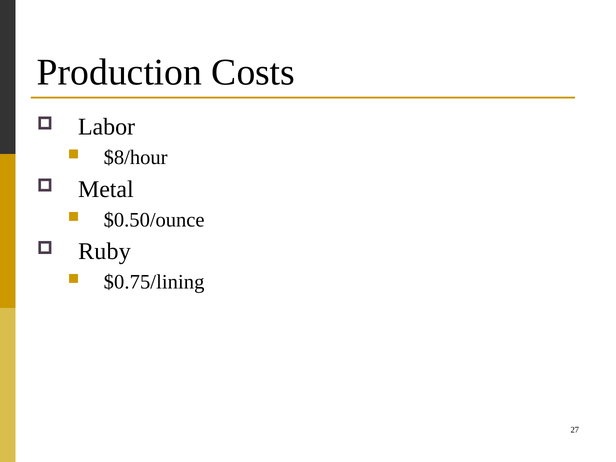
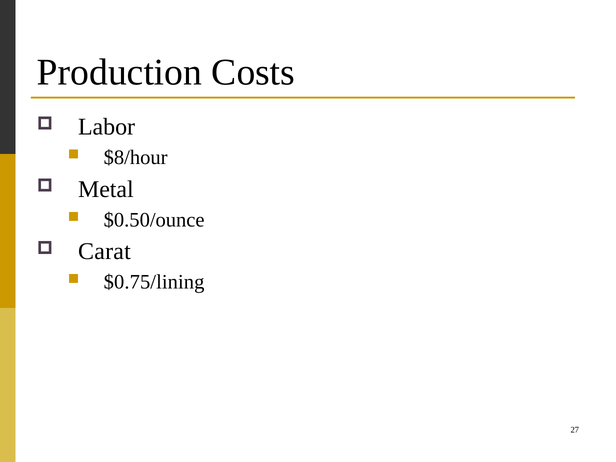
Ruby: Ruby -> Carat (104, 252)
